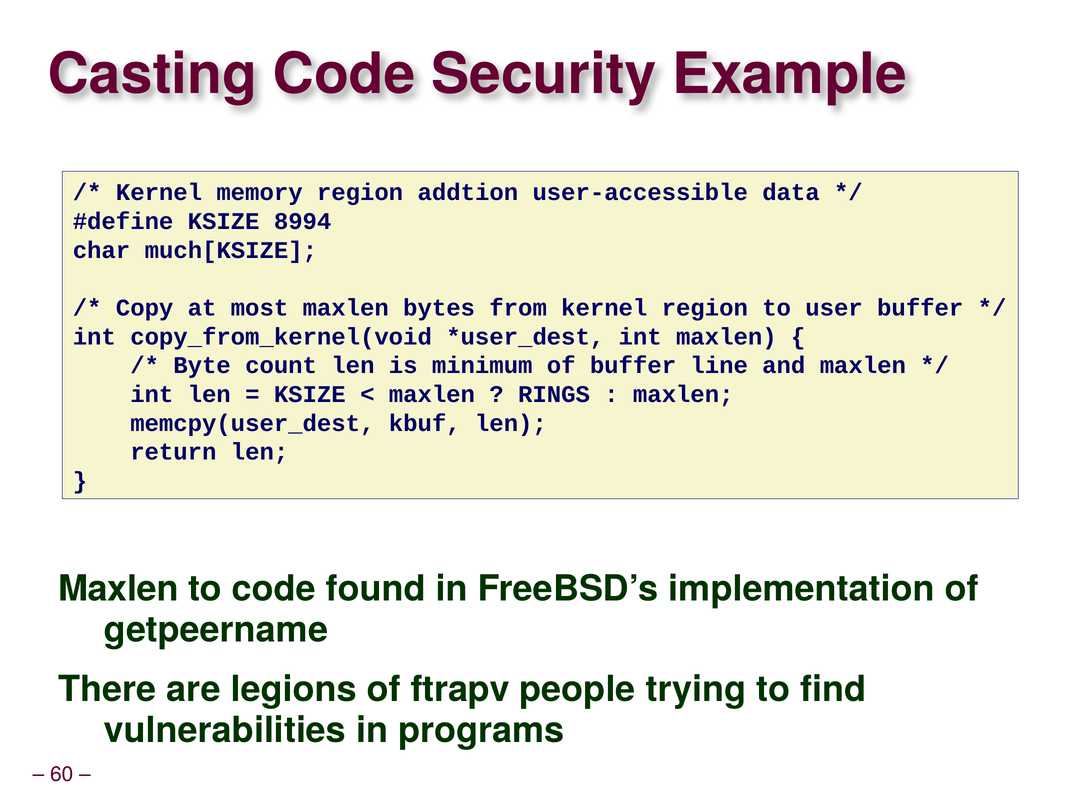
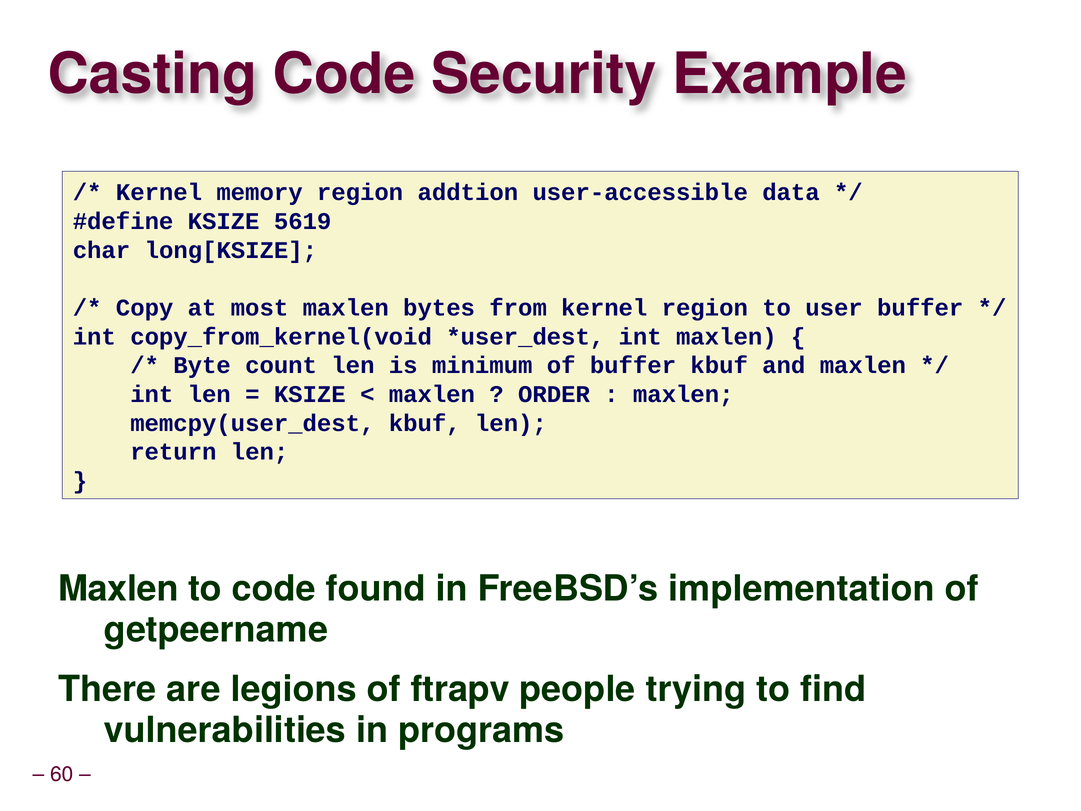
8994: 8994 -> 5619 (303, 221)
much[KSIZE: much[KSIZE -> long[KSIZE (231, 250)
buffer line: line -> kbuf (719, 365)
RINGS: RINGS -> ORDER (554, 394)
